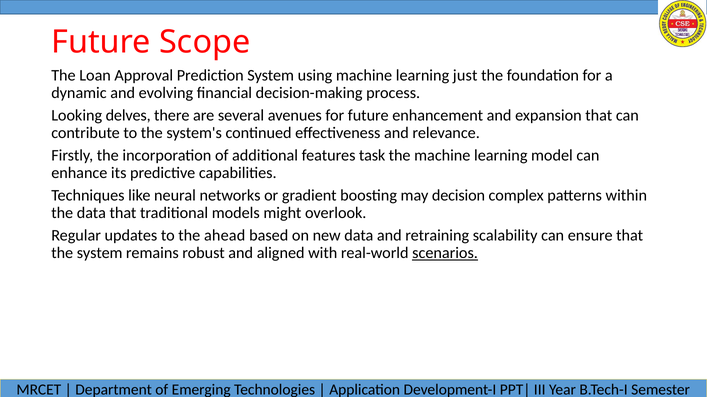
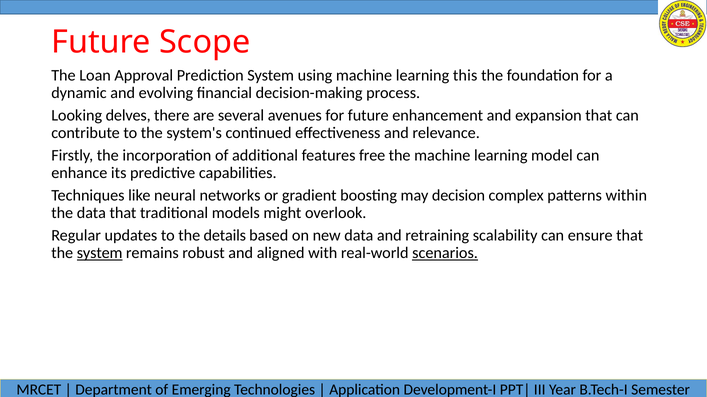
just: just -> this (465, 76)
task: task -> free (372, 156)
ahead: ahead -> details (225, 236)
system underline: none -> present (100, 254)
